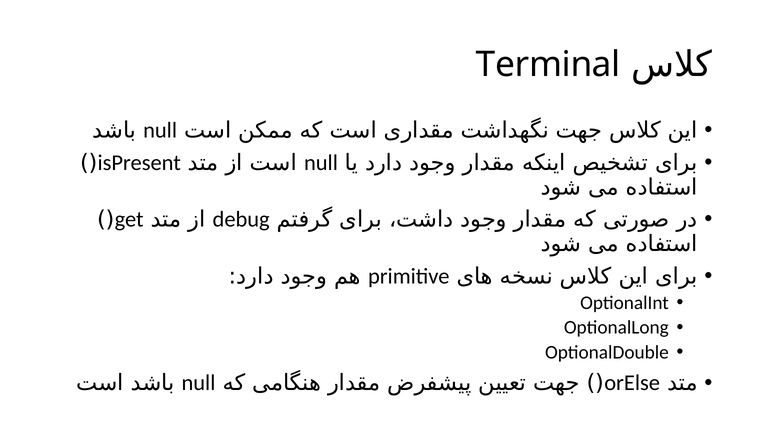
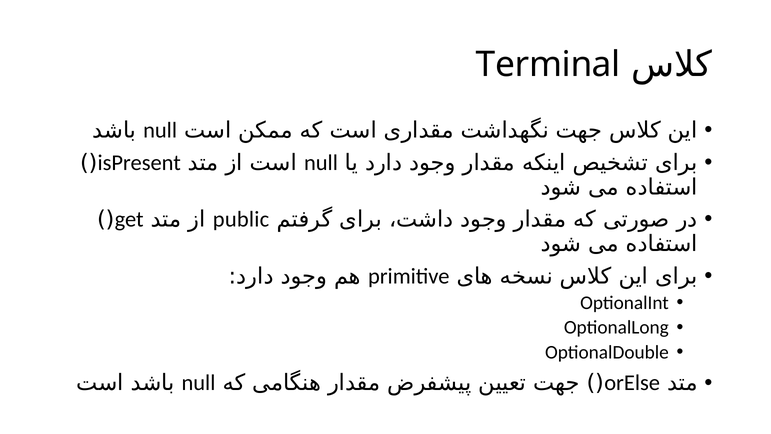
debug: debug -> public (241, 219)
